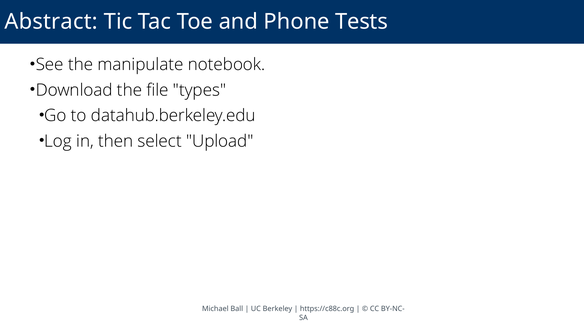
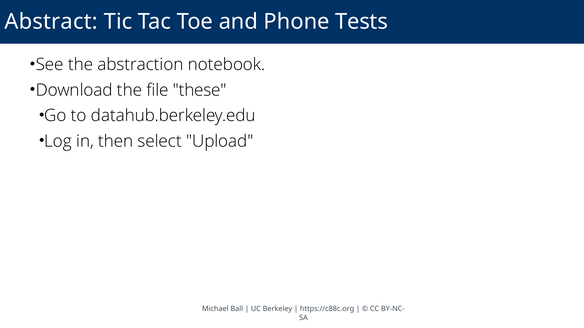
manipulate: manipulate -> abstraction (141, 65)
types: types -> these (200, 90)
